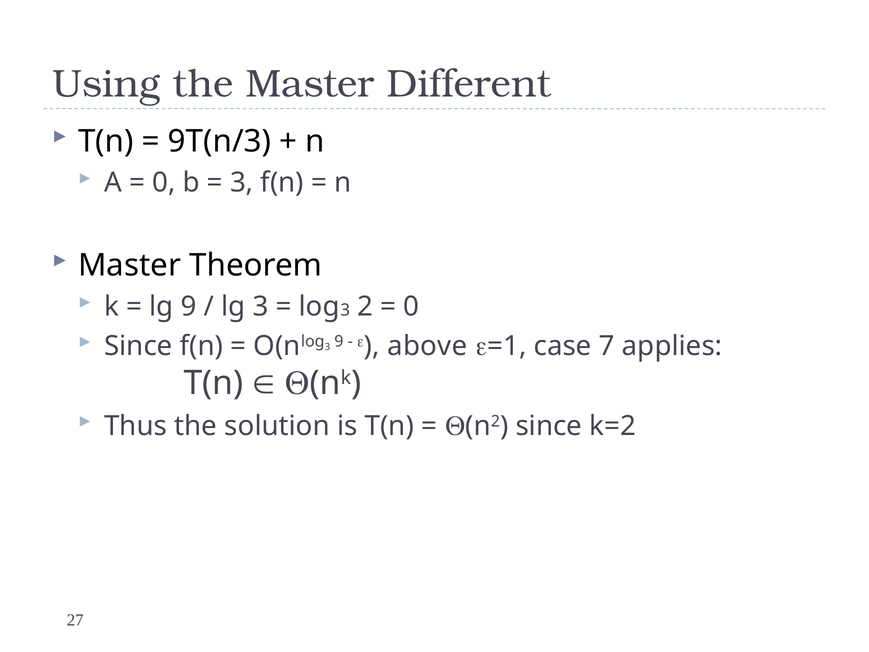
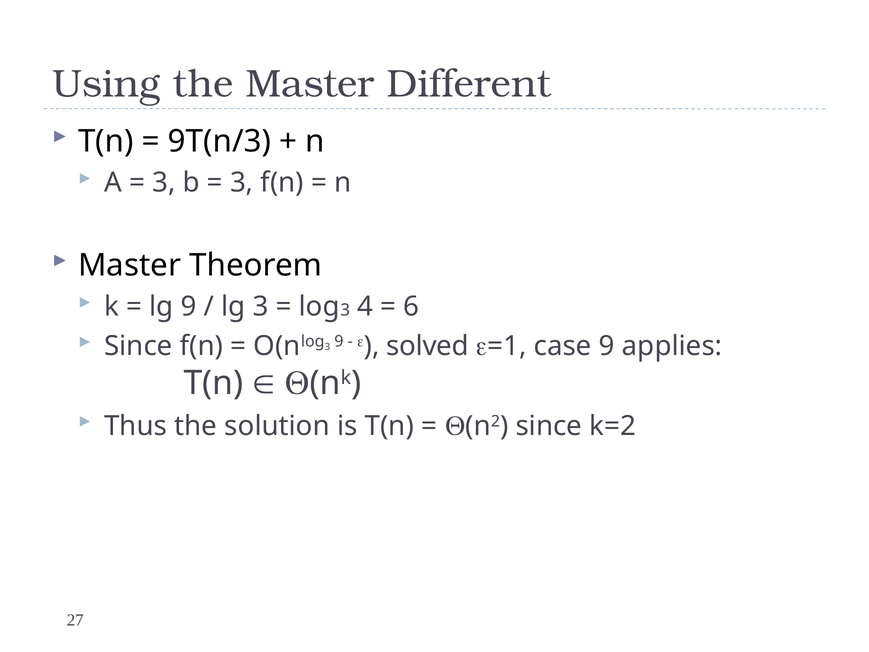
0: 0 -> 3 (164, 183)
2: 2 -> 4 (365, 306)
0: 0 -> 6 (411, 306)
above: above -> solved (428, 346)
case 7: 7 -> 9 (607, 346)
